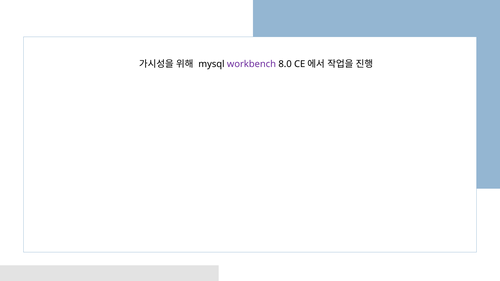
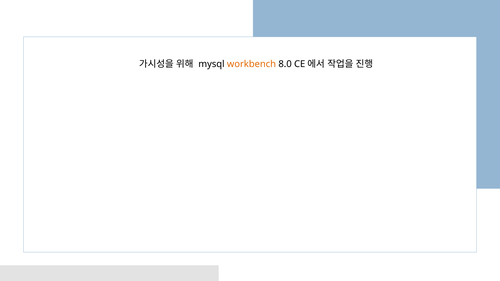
workbench colour: purple -> orange (252, 64)
